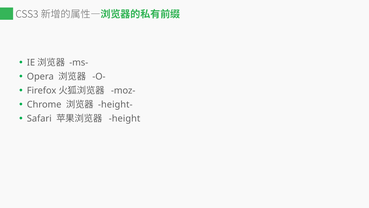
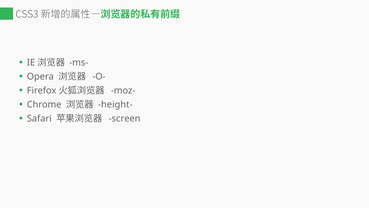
height: height -> screen (125, 118)
